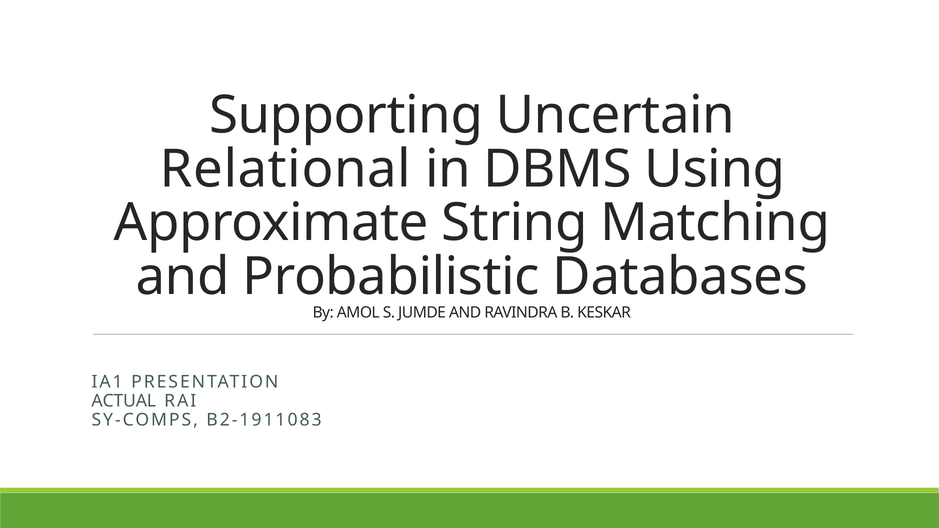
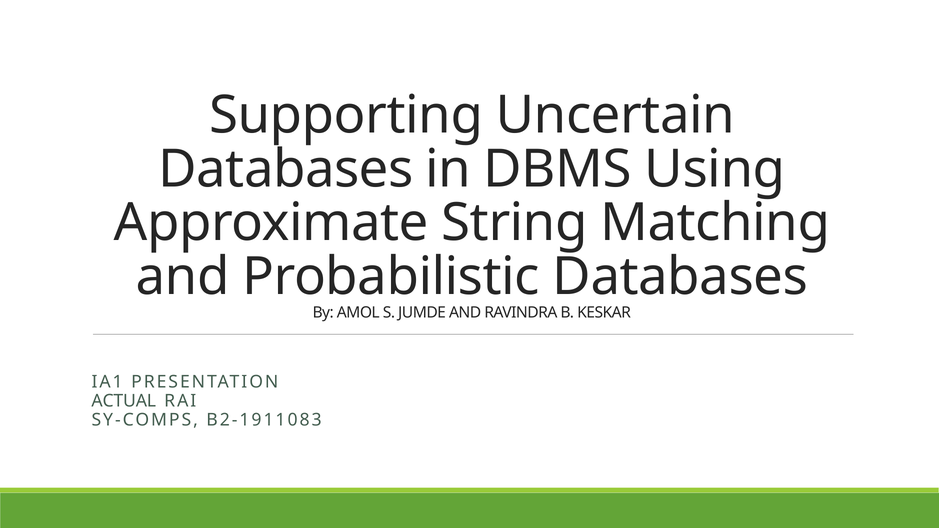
Relational: Relational -> Databases (286, 169)
